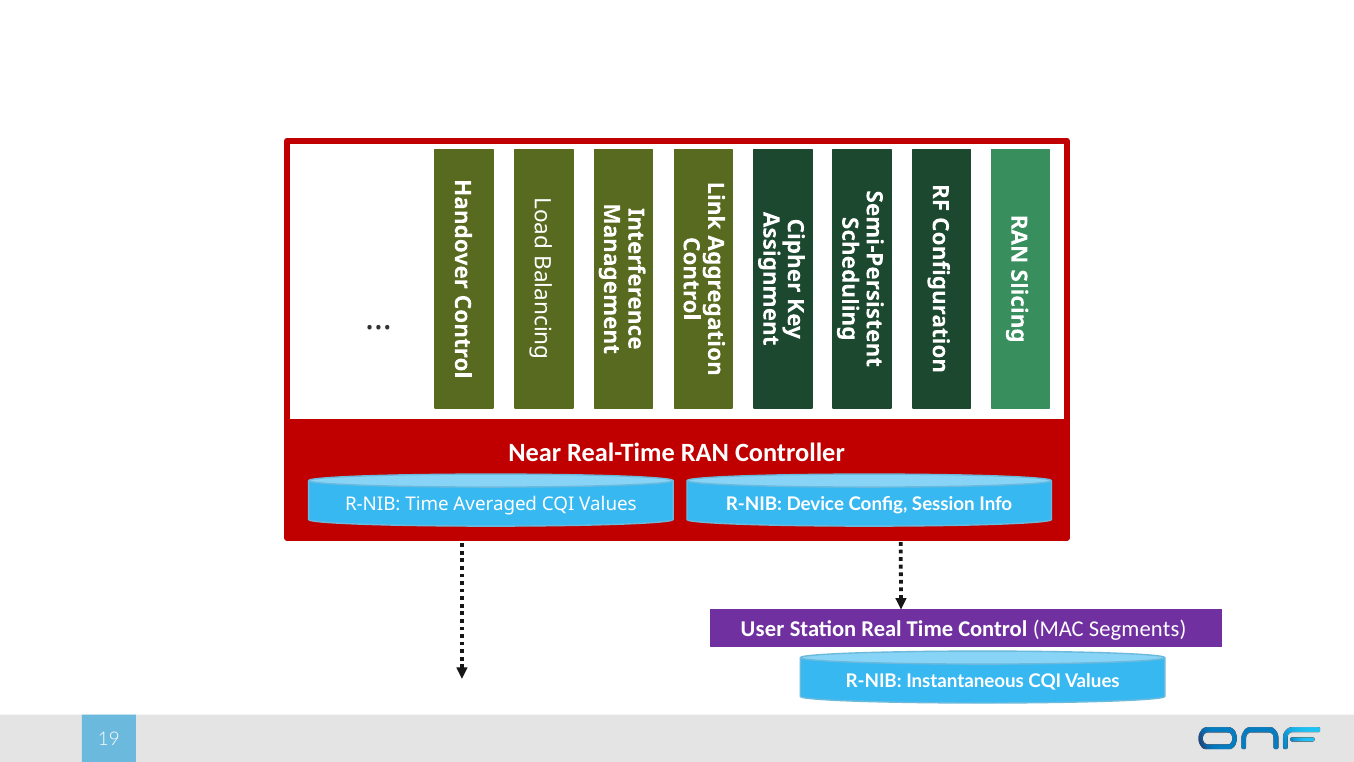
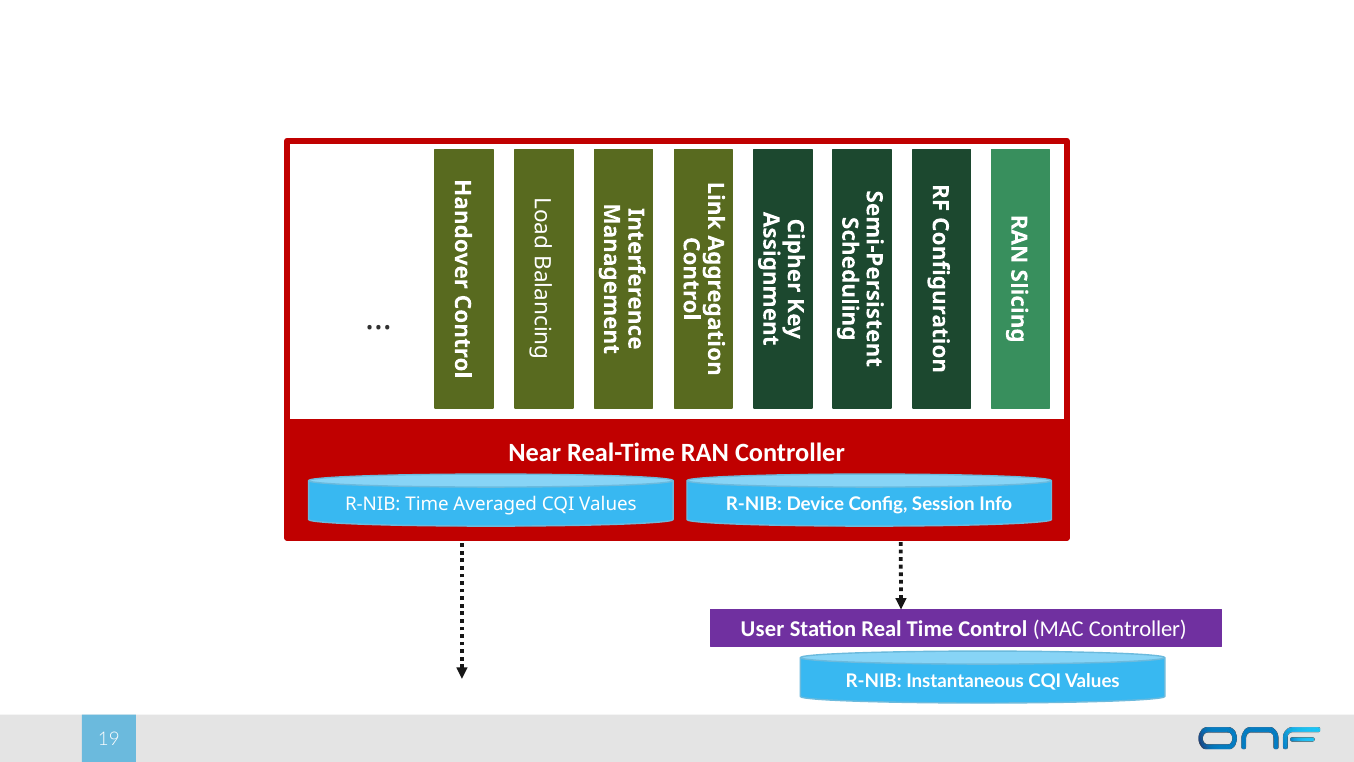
MAC Segments: Segments -> Controller (1138, 629)
